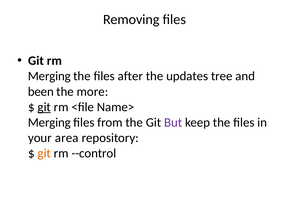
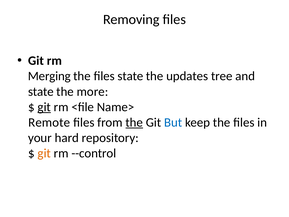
files after: after -> state (130, 76)
been: been -> state (41, 91)
Merging: Merging -> Remote (49, 122)
the underline: none -> present (134, 122)
But colour: purple -> blue (173, 122)
area: area -> hard (67, 138)
